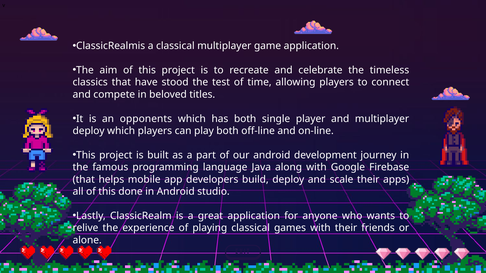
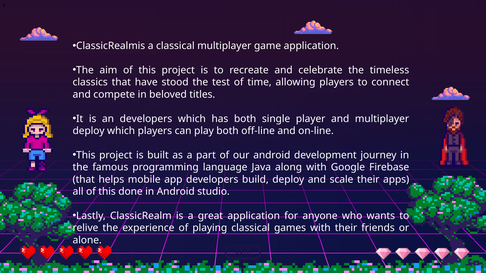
an opponents: opponents -> developers (146, 119)
